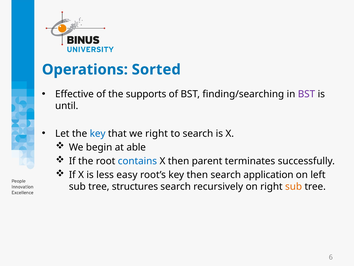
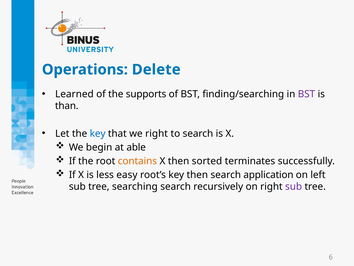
Sorted: Sorted -> Delete (156, 69)
Effective: Effective -> Learned (74, 94)
until: until -> than (67, 106)
contains colour: blue -> orange (137, 161)
parent: parent -> sorted (207, 161)
structures: structures -> searching (135, 186)
sub colour: orange -> purple (294, 186)
